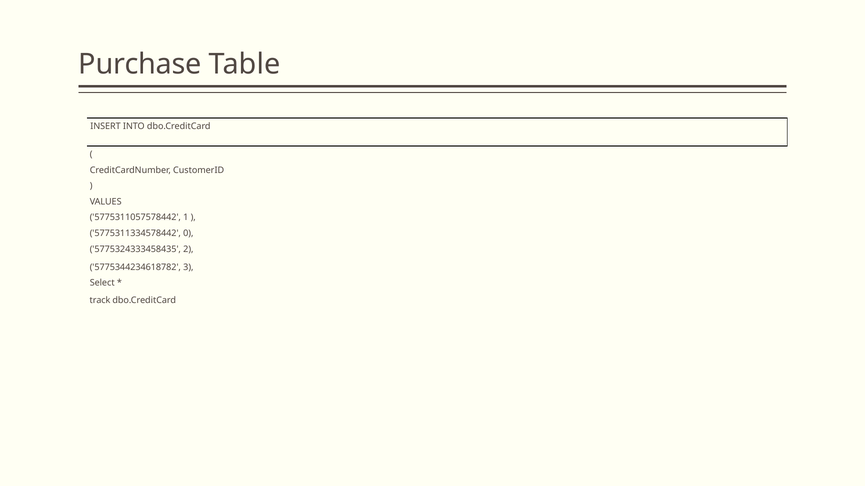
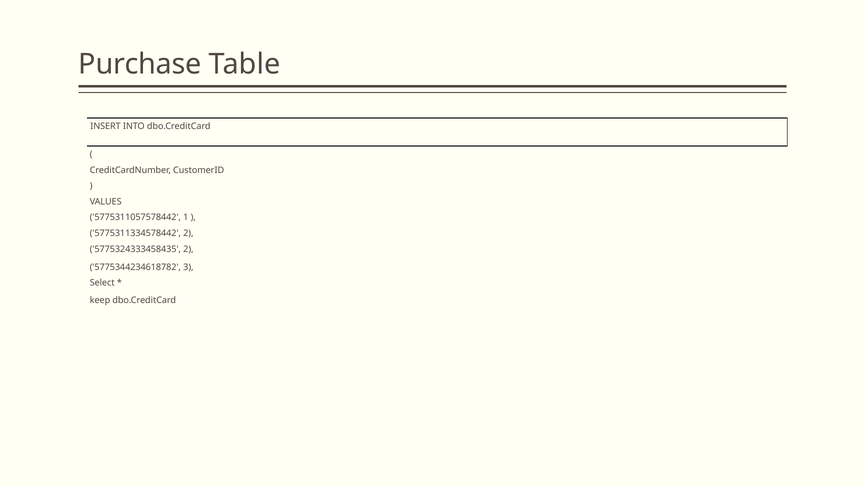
5775311334578442 0: 0 -> 2 (188, 234)
track: track -> keep (100, 300)
